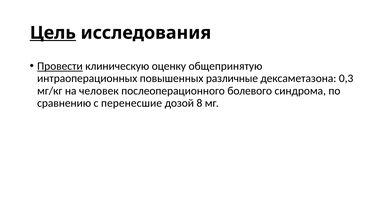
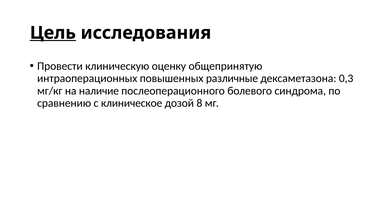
Провести underline: present -> none (60, 66)
человек: человек -> наличие (99, 91)
перенесшие: перенесшие -> клиническое (132, 103)
